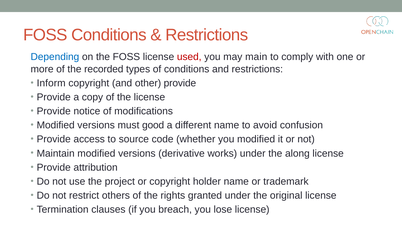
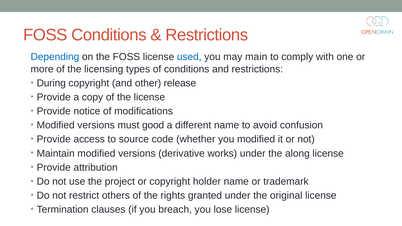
used colour: red -> blue (189, 57)
recorded: recorded -> licensing (104, 69)
Inform: Inform -> During (51, 83)
other provide: provide -> release (180, 83)
